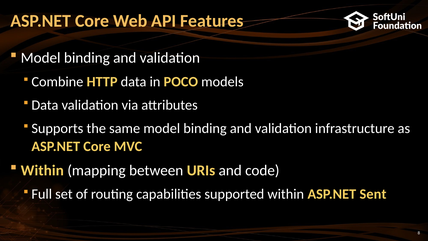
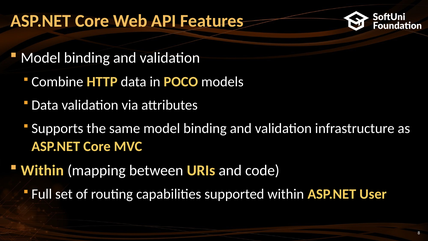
Sent: Sent -> User (373, 194)
